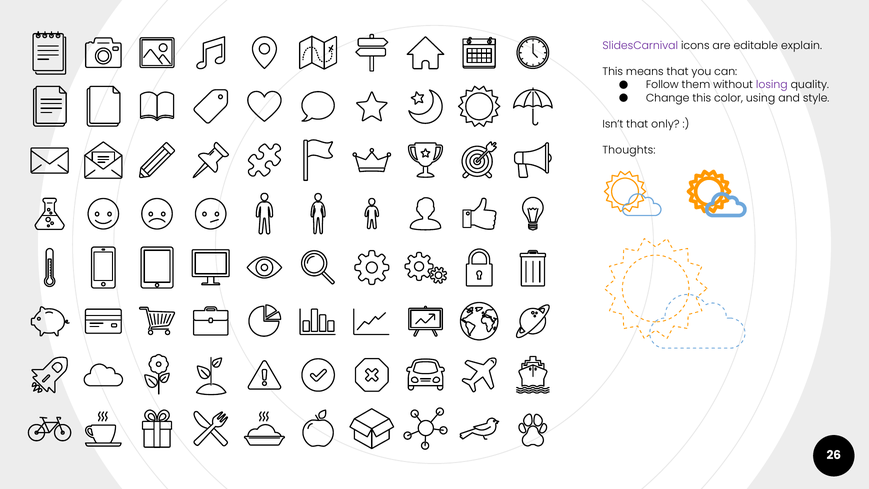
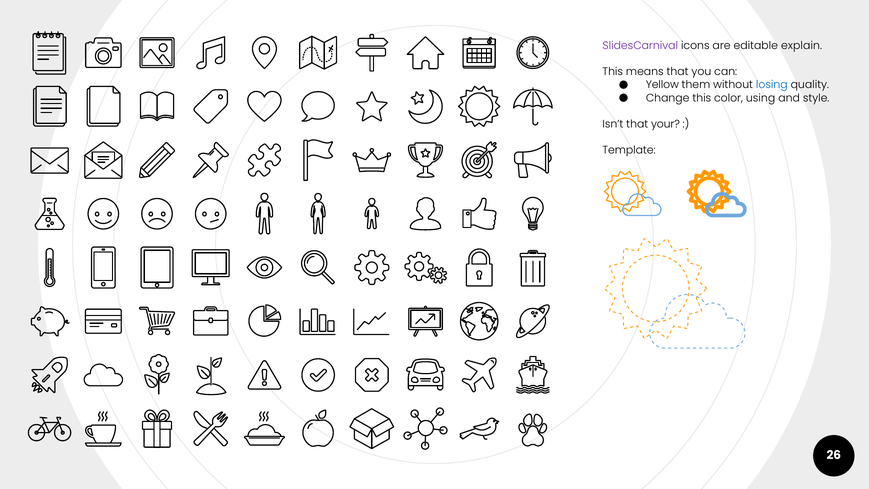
Follow: Follow -> Yellow (662, 85)
losing colour: purple -> blue (772, 85)
only: only -> your (665, 124)
Thoughts: Thoughts -> Template (629, 150)
